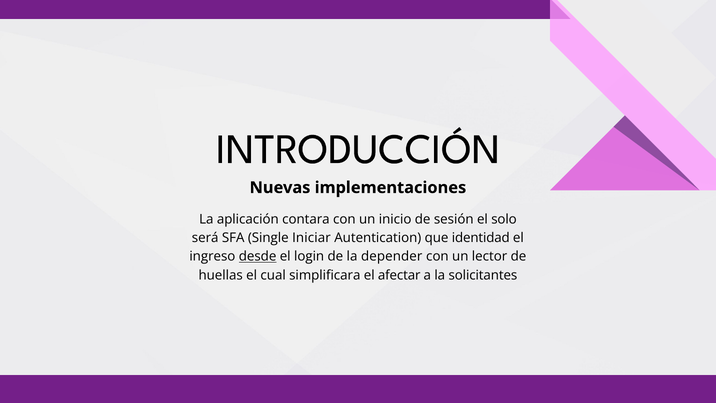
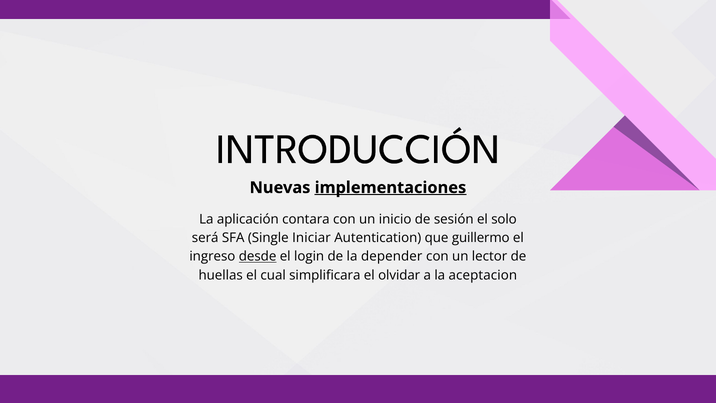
implementaciones underline: none -> present (390, 188)
identidad: identidad -> guillermo (481, 238)
afectar: afectar -> olvidar (399, 275)
solicitantes: solicitantes -> aceptacion (483, 275)
